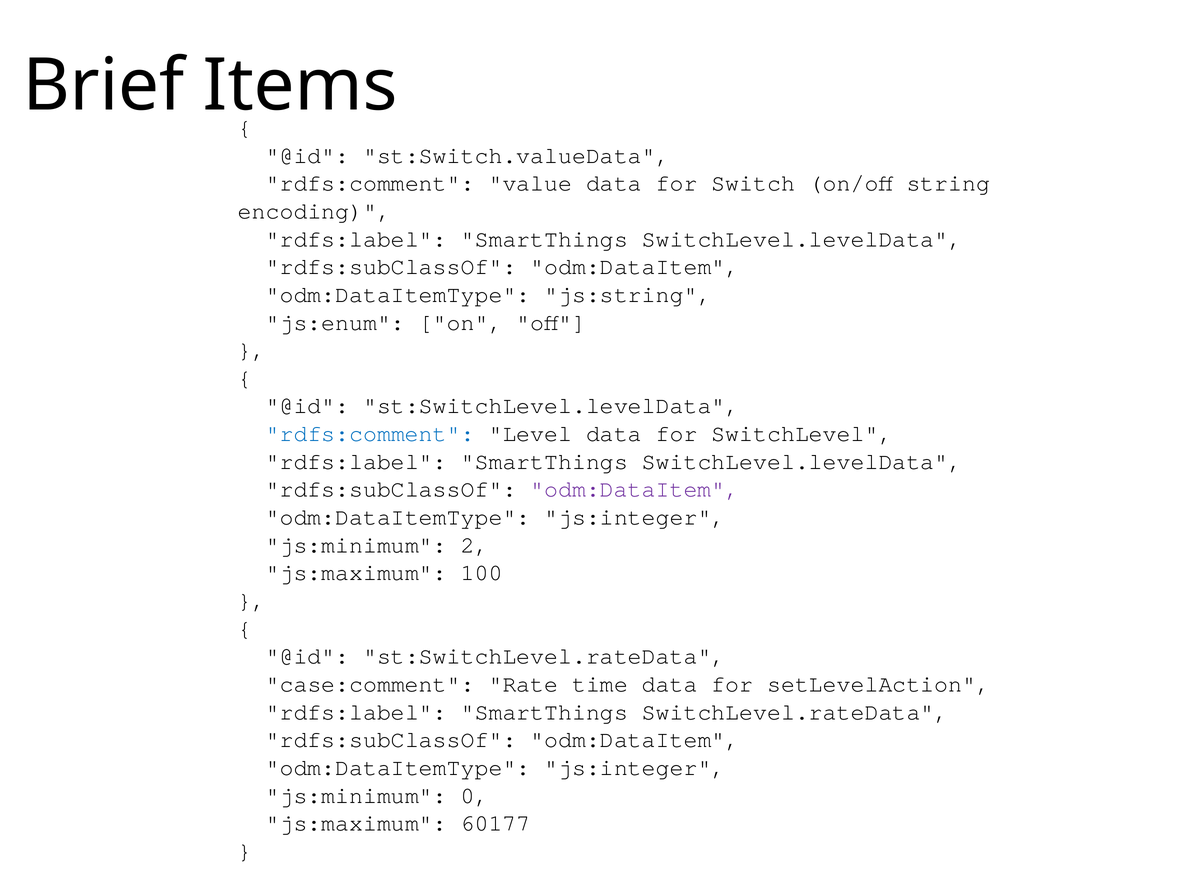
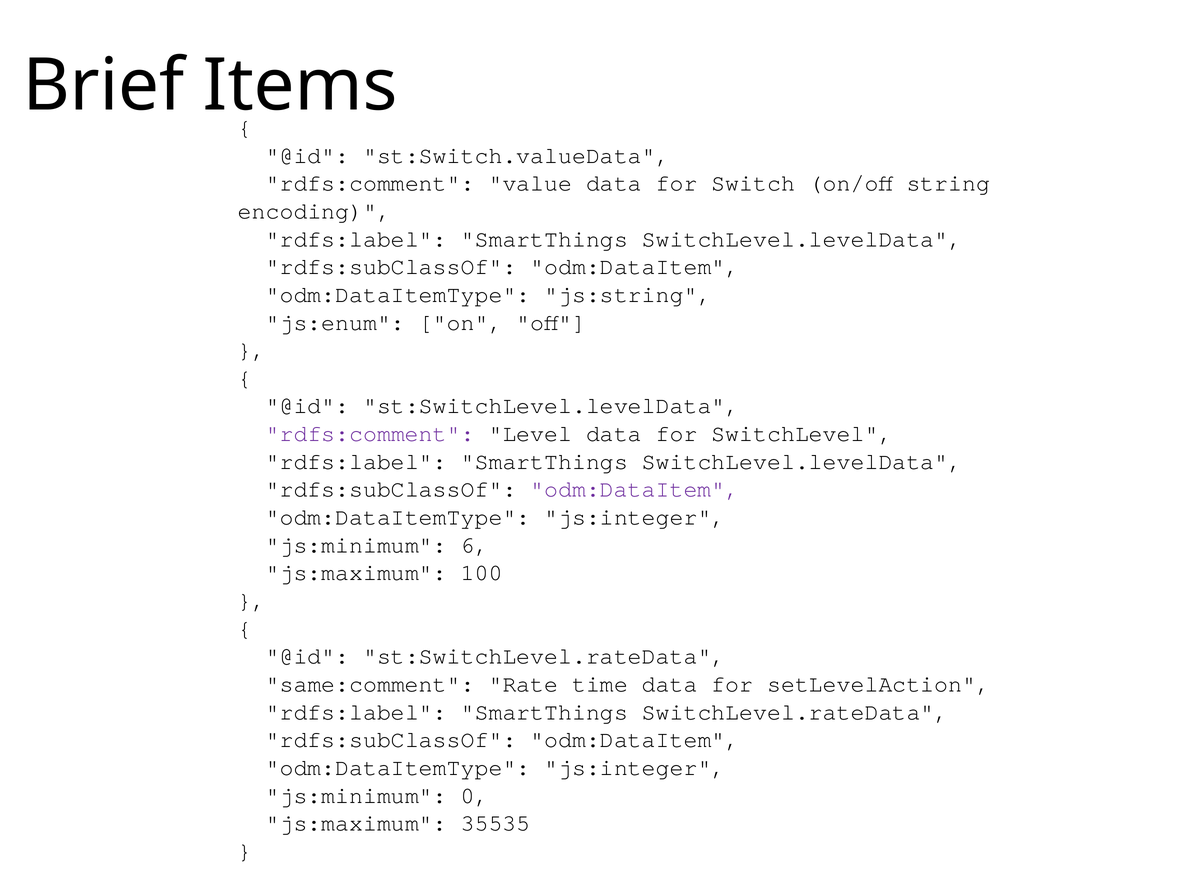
rdfs:comment colour: blue -> purple (370, 434)
2: 2 -> 6 (475, 545)
case:comment: case:comment -> same:comment (370, 684)
60177: 60177 -> 35535 (495, 823)
